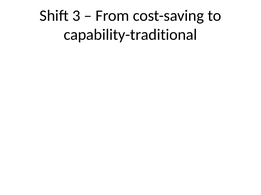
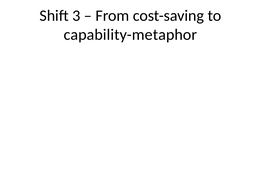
capability-traditional: capability-traditional -> capability-metaphor (130, 35)
